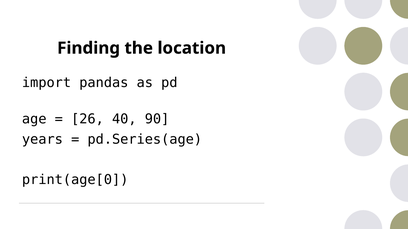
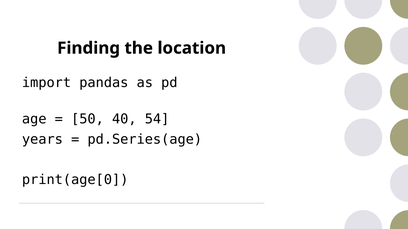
26: 26 -> 50 (87, 119)
90: 90 -> 54 (157, 119)
